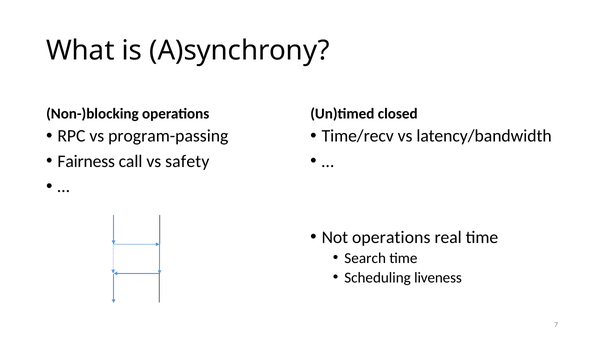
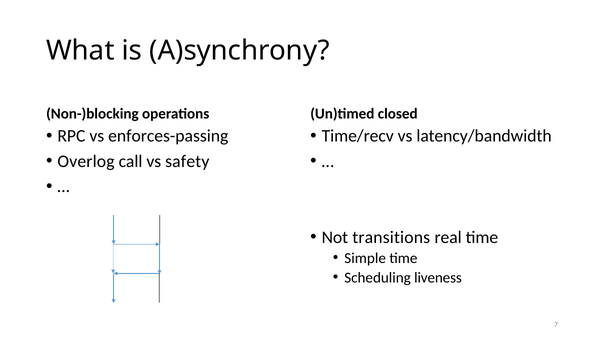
program-passing: program-passing -> enforces-passing (168, 136)
Fairness: Fairness -> Overlog (86, 161)
Not operations: operations -> transitions (391, 237)
Search: Search -> Simple (365, 258)
